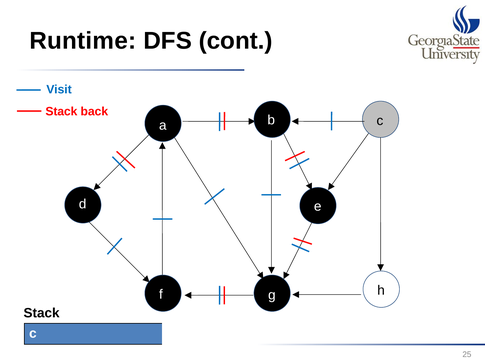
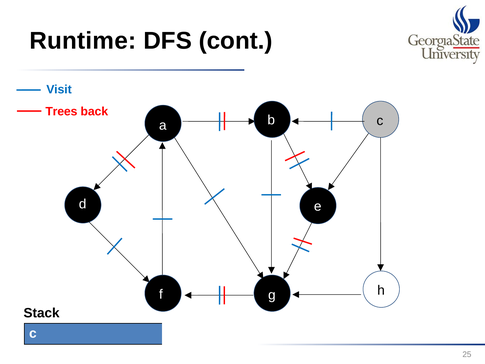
Stack: Stack -> Trees (61, 112)
